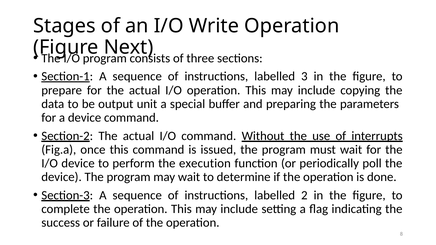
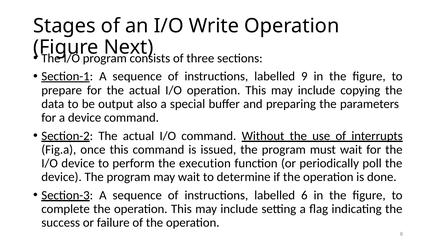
3: 3 -> 9 (304, 76)
unit: unit -> also (147, 104)
2: 2 -> 6 (304, 195)
